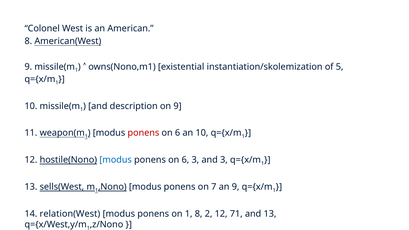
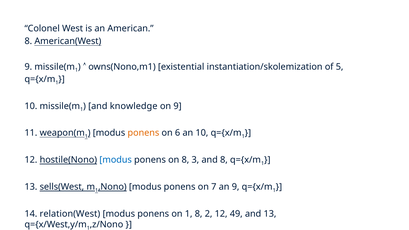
description: description -> knowledge (134, 106)
ponens colour: red -> orange (143, 133)
6: 6 -> 8 (185, 160)
and 3: 3 -> 8 (224, 160)
71: 71 -> 49 (236, 214)
